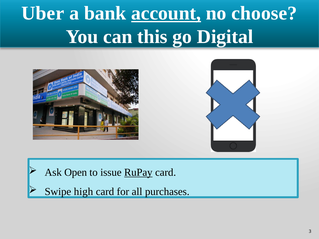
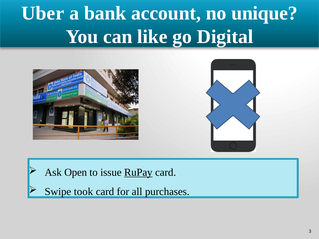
account underline: present -> none (166, 13)
choose: choose -> unique (264, 13)
this: this -> like (152, 37)
high: high -> took (83, 192)
